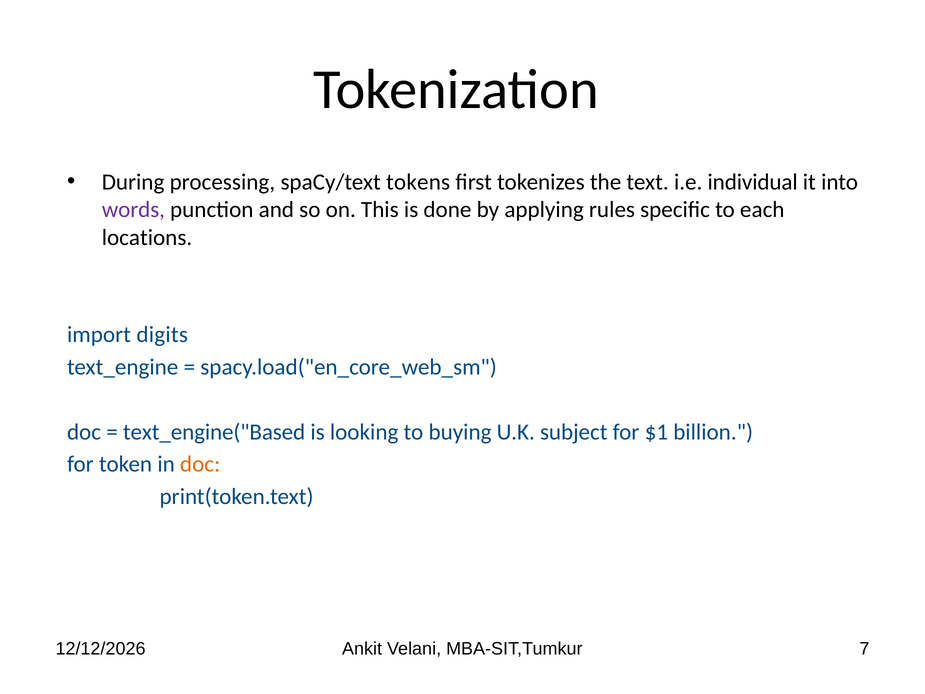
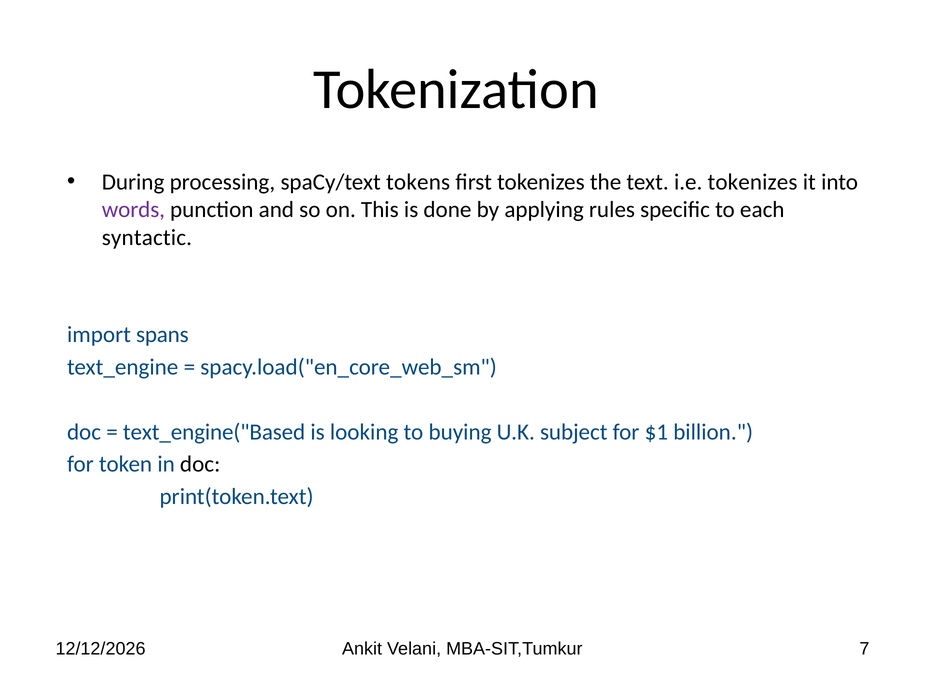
i.e individual: individual -> tokenizes (753, 182)
locations: locations -> syntactic (147, 237)
digits: digits -> spans (162, 335)
doc colour: orange -> black (200, 464)
